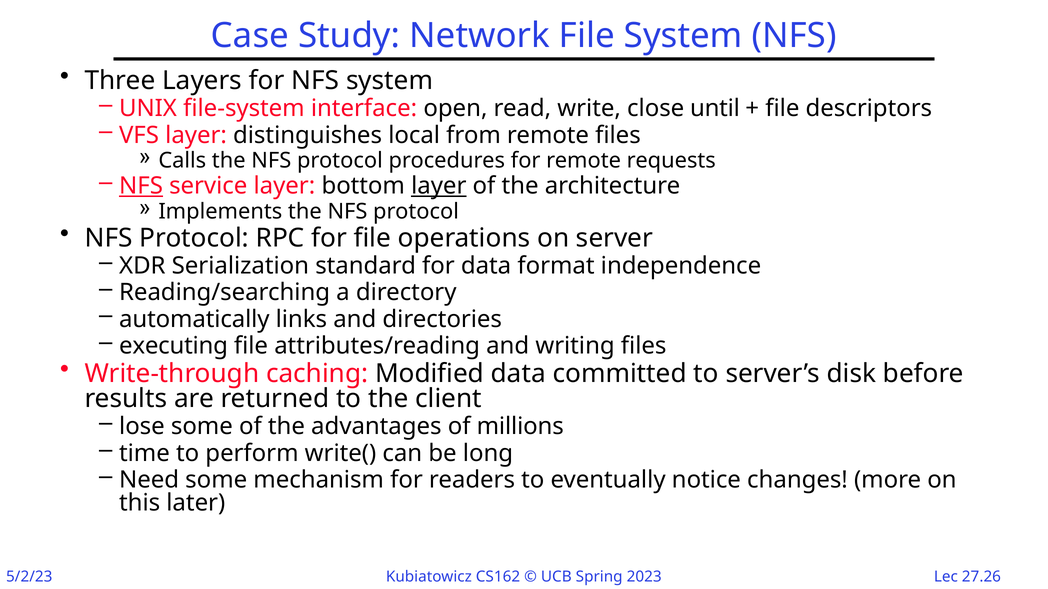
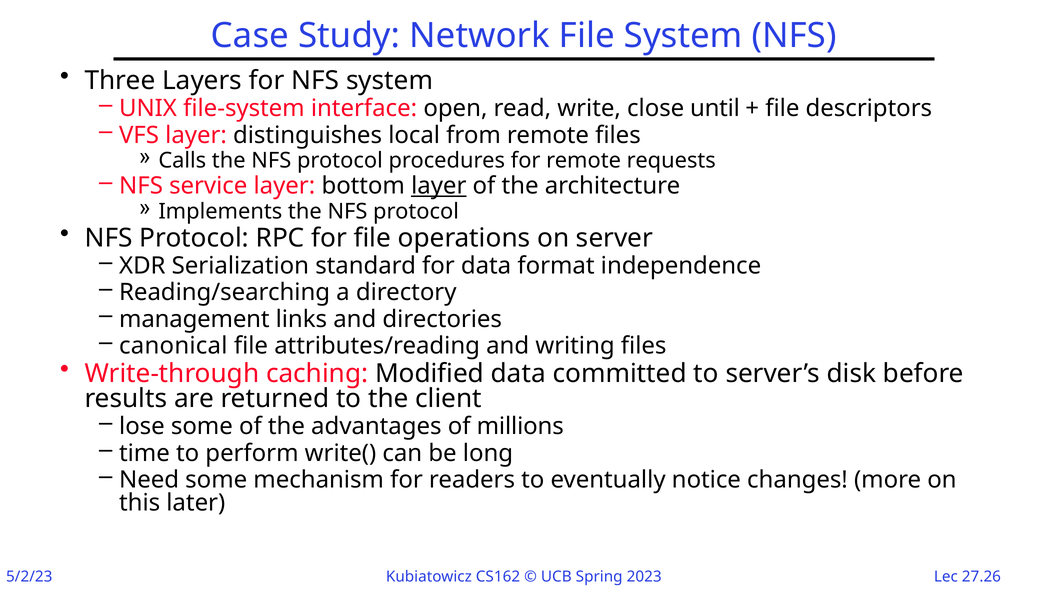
NFS underline: present -> none (141, 186)
automatically: automatically -> management (194, 319)
executing: executing -> canonical (173, 346)
